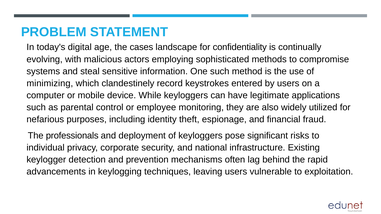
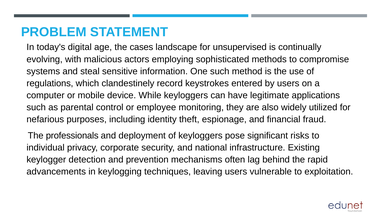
confidentiality: confidentiality -> unsupervised (240, 47)
minimizing: minimizing -> regulations (50, 83)
